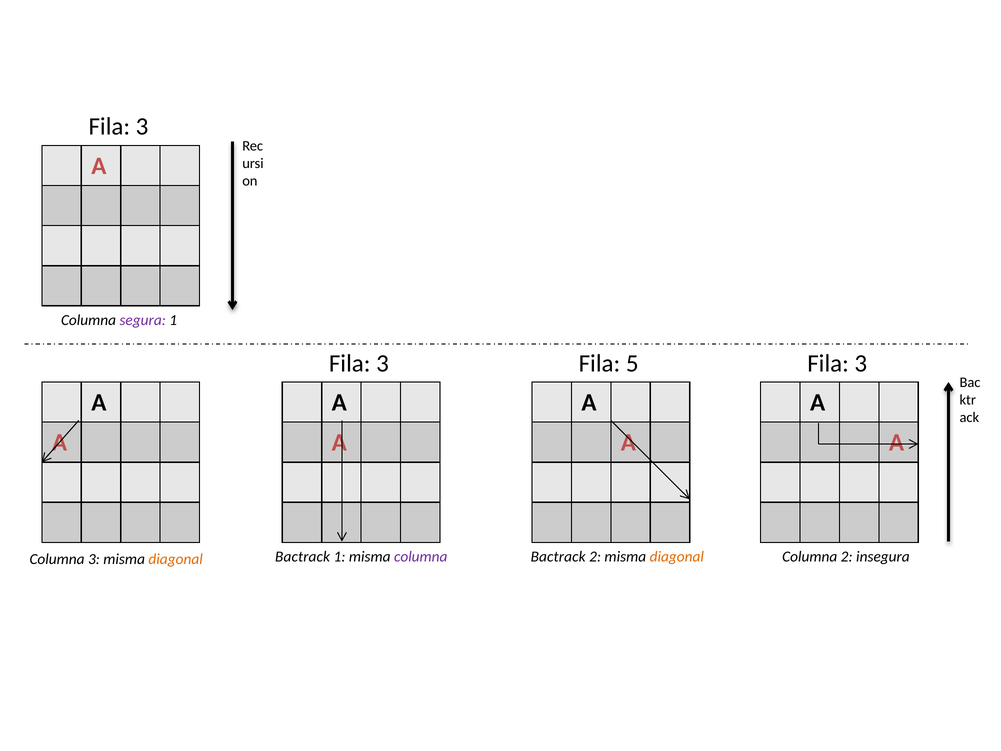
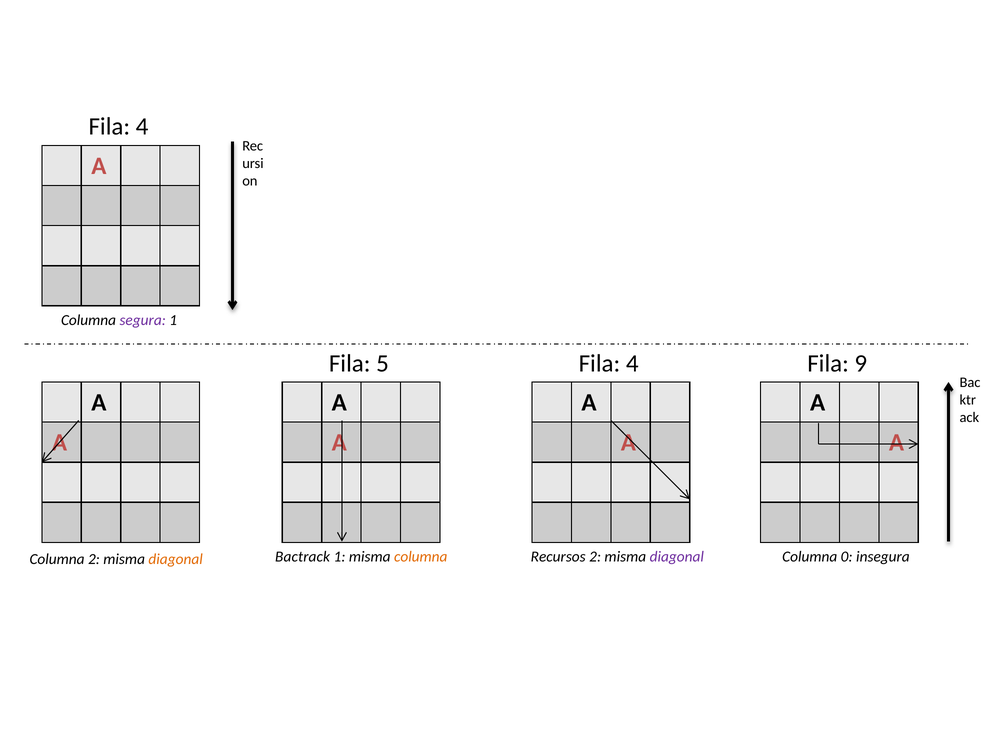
3: 3 -> 4 (142, 127)
3: 3 -> 5 (382, 363)
5: 5 -> 4 (632, 363)
3: 3 -> 9 (861, 363)
columna colour: purple -> orange (421, 557)
Bactrack: Bactrack -> Recursos (558, 557)
diagonal colour: orange -> purple (677, 557)
Columna 2: 2 -> 0 (847, 557)
Columna 3: 3 -> 2 (94, 559)
